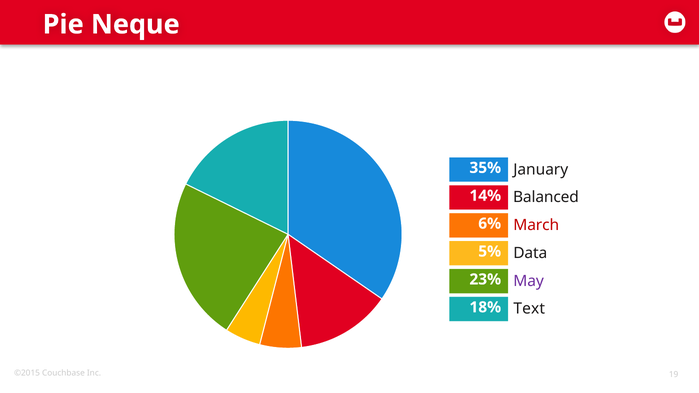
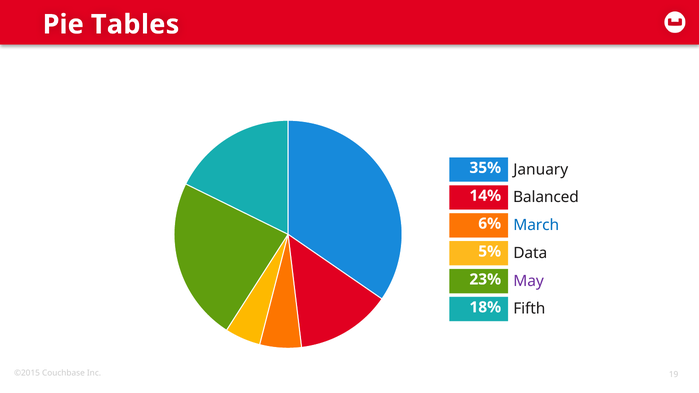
Neque: Neque -> Tables (135, 25)
March colour: red -> blue (536, 225)
Text: Text -> Fifth (529, 309)
